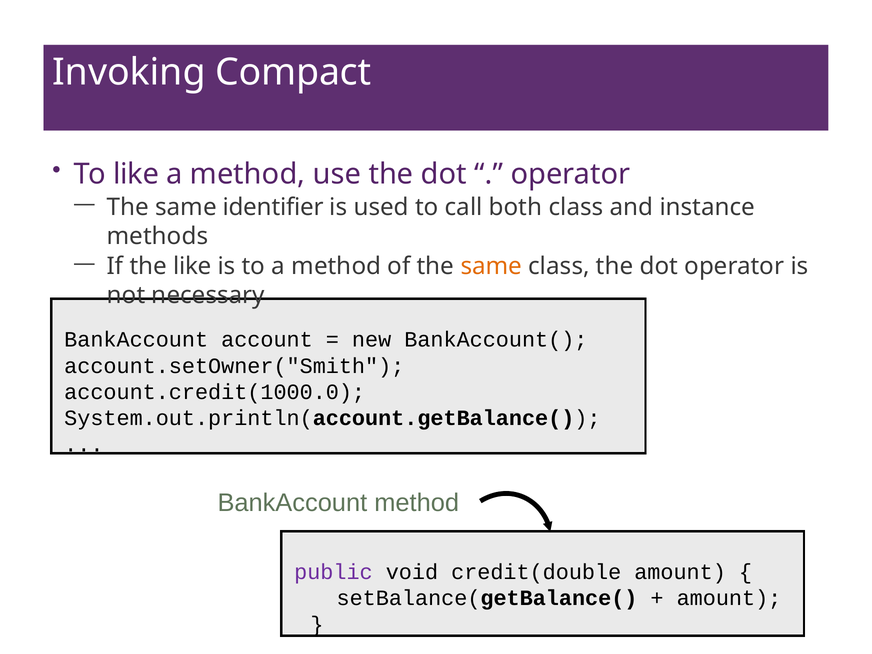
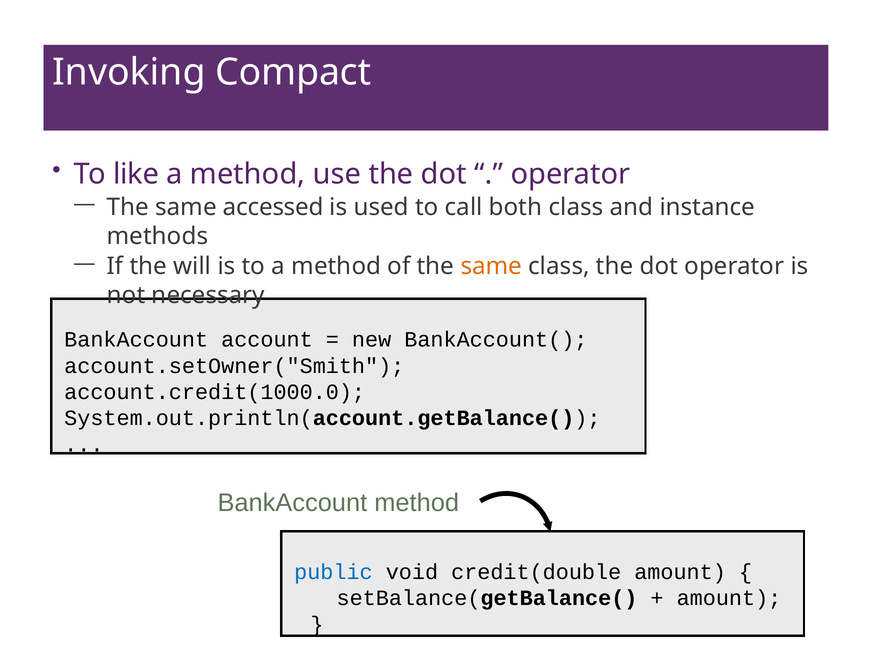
identifier: identifier -> accessed (273, 207)
the like: like -> will (192, 266)
public colour: purple -> blue (333, 572)
